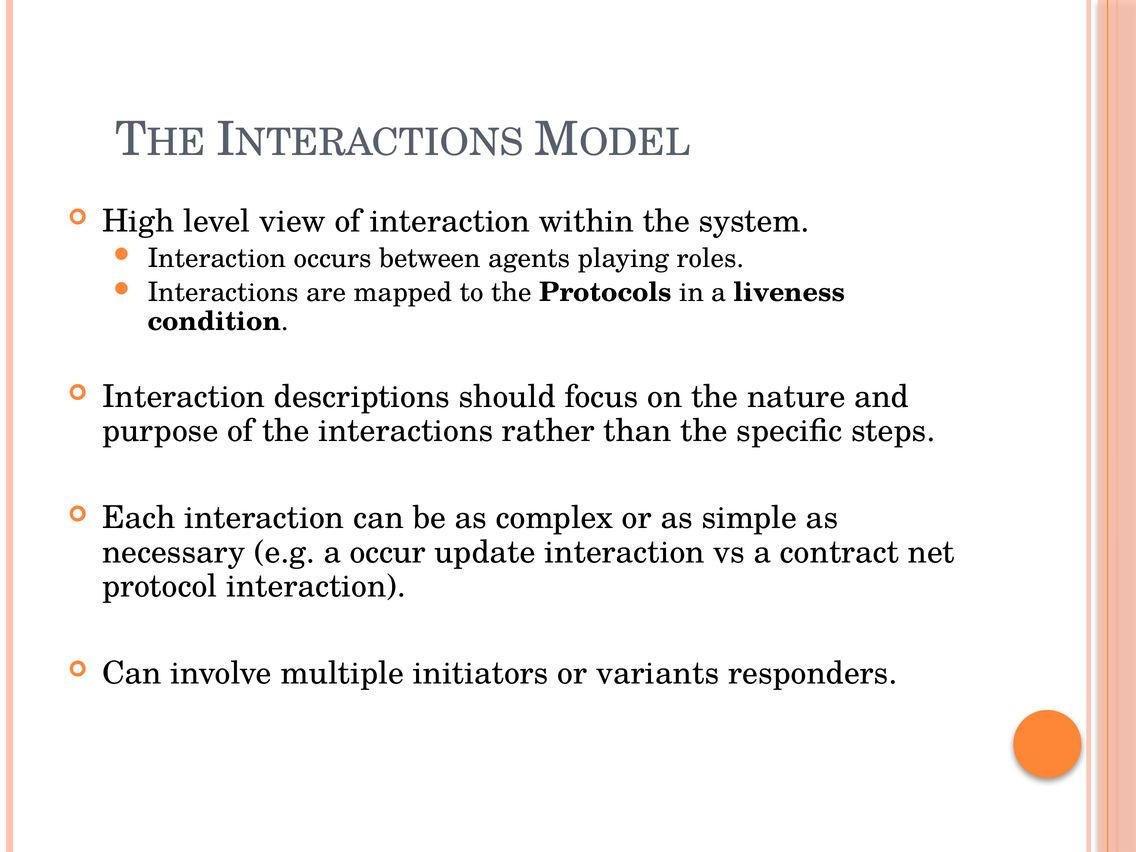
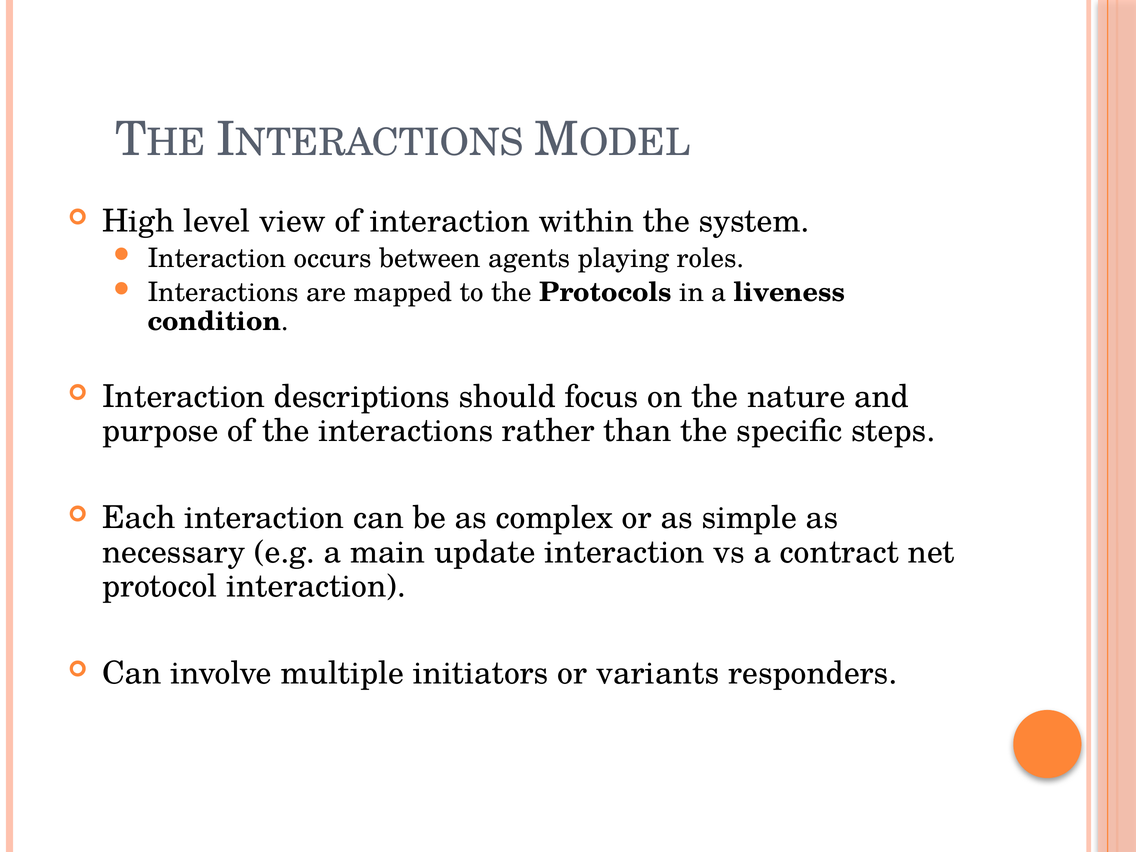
occur: occur -> main (388, 552)
